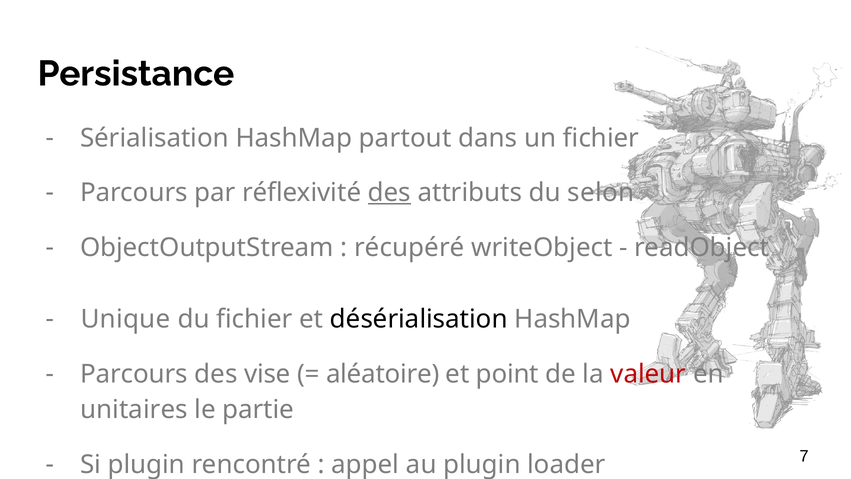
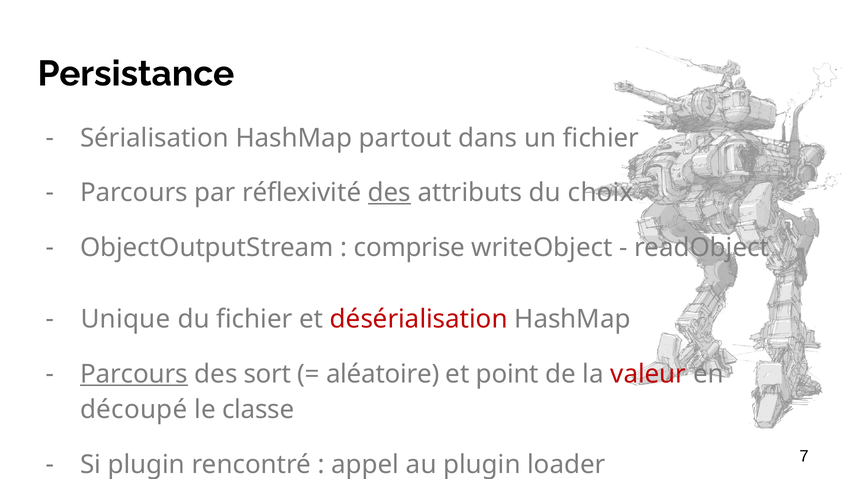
selon: selon -> choix (601, 193)
récupéré: récupéré -> comprise (409, 247)
désérialisation colour: black -> red (419, 319)
Parcours underline: none -> present (134, 374)
vise: vise -> sort (267, 374)
unitaires: unitaires -> découpé (134, 410)
partie: partie -> classe (258, 410)
